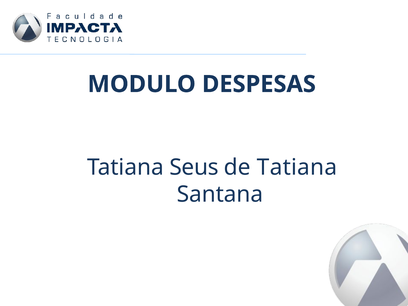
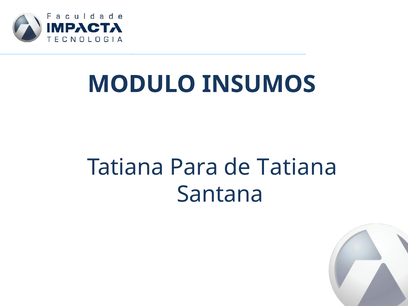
DESPESAS: DESPESAS -> INSUMOS (259, 84)
Seus: Seus -> Para (194, 167)
